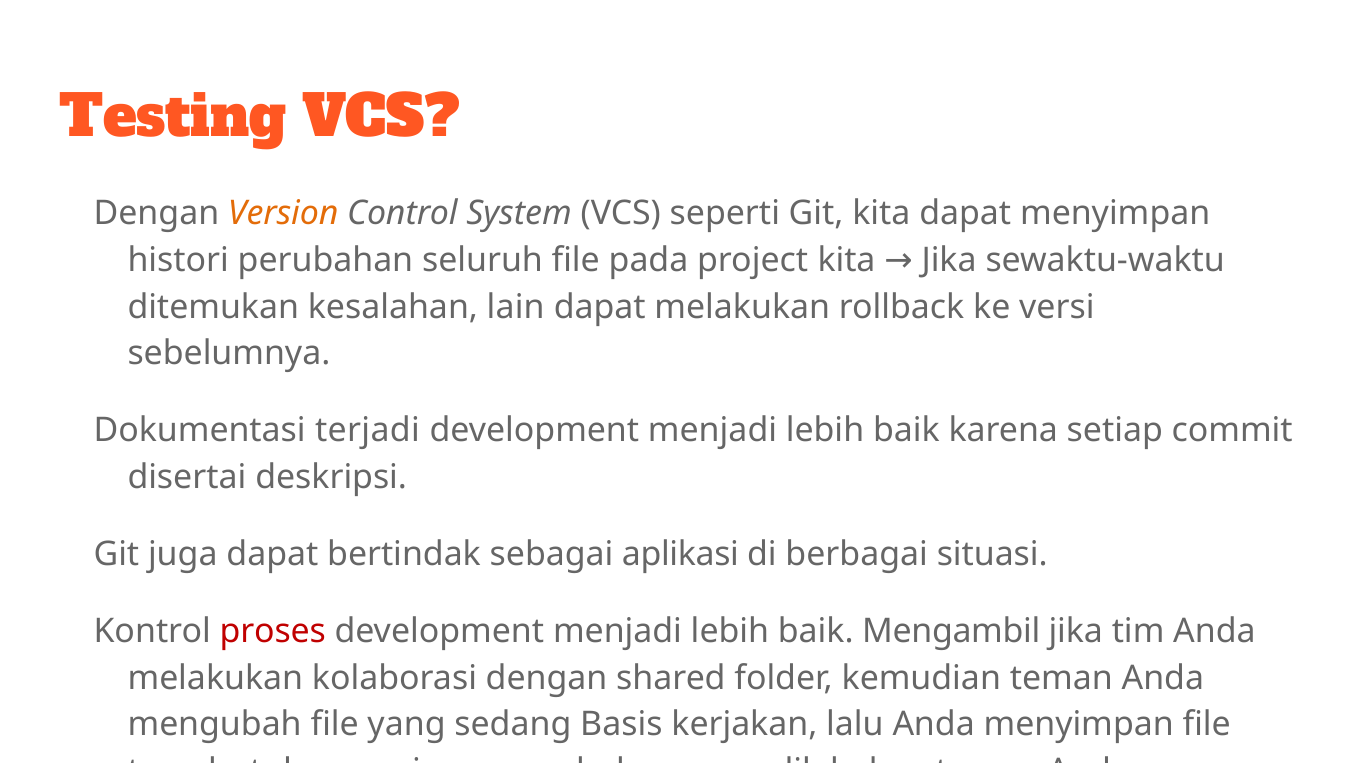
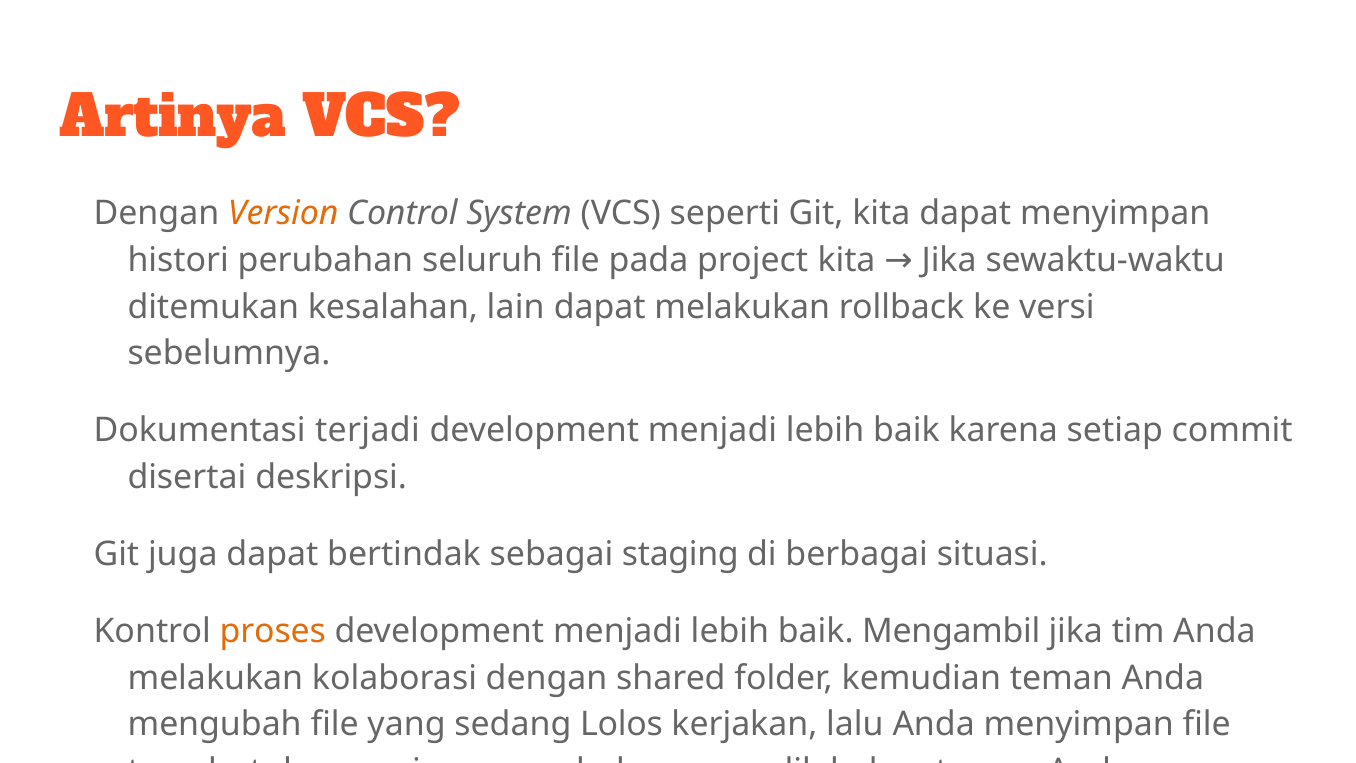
Testing: Testing -> Artinya (173, 117)
aplikasi: aplikasi -> staging (680, 554)
proses colour: red -> orange (273, 631)
Basis: Basis -> Lolos (622, 724)
